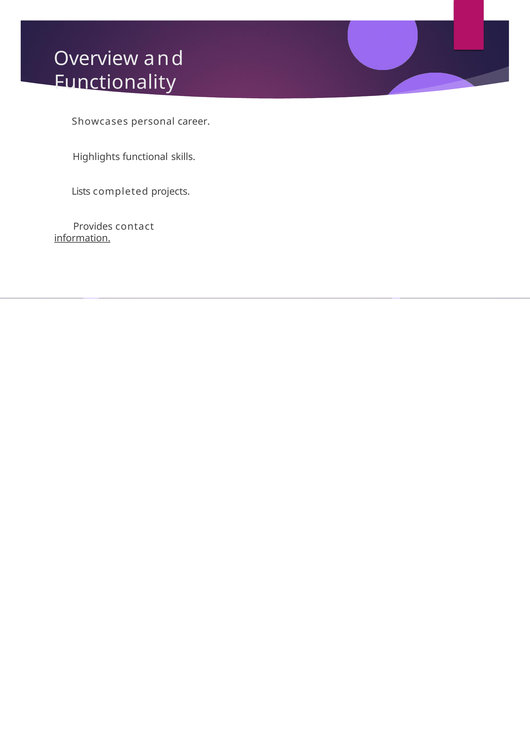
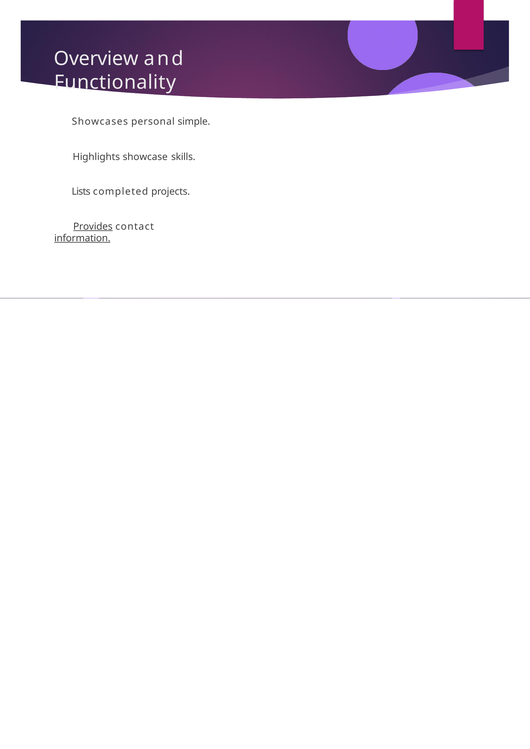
career: career -> simple (194, 122)
functional: functional -> showcase (145, 157)
Provides underline: none -> present (93, 227)
